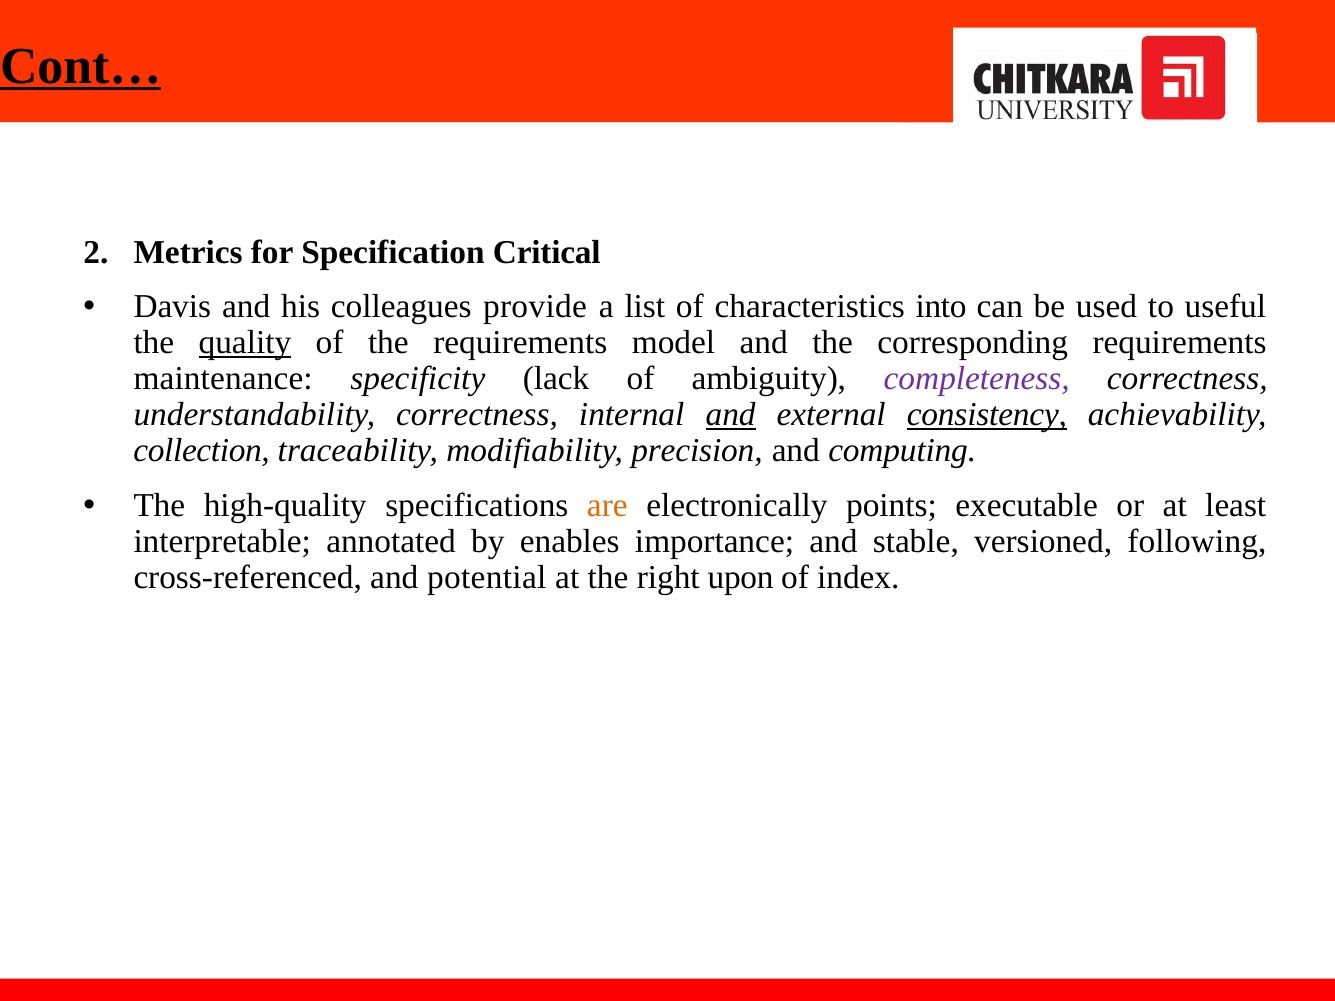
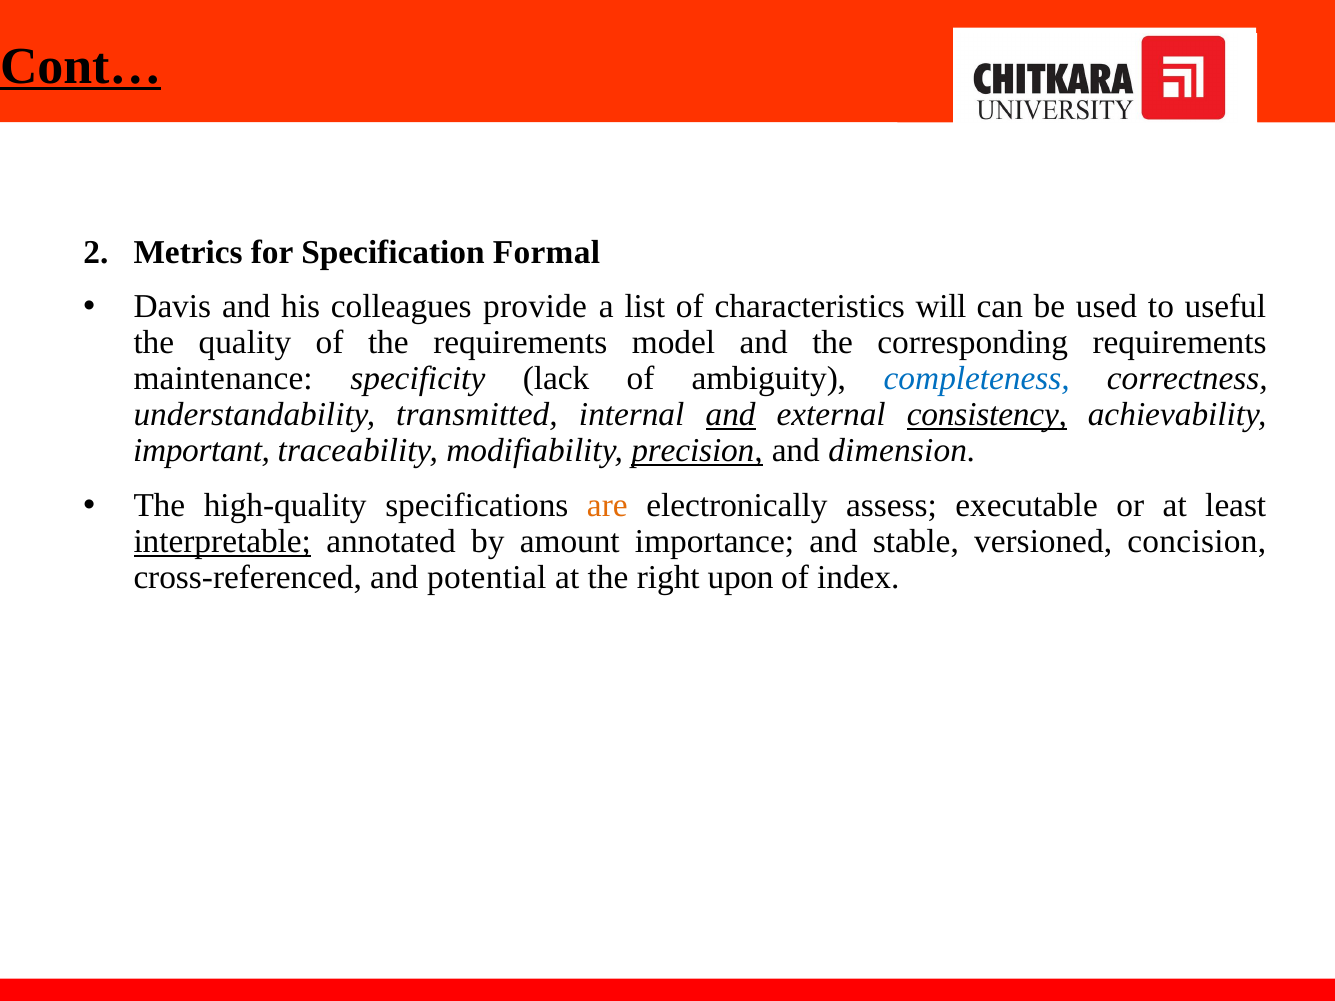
Critical: Critical -> Formal (546, 252)
into: into -> will (941, 307)
quality underline: present -> none (245, 343)
completeness colour: purple -> blue (977, 379)
understandability correctness: correctness -> transmitted (477, 415)
collection: collection -> important (202, 451)
precision underline: none -> present (697, 451)
computing: computing -> dimension (902, 451)
points: points -> assess (891, 506)
interpretable underline: none -> present (222, 542)
enables: enables -> amount (570, 542)
following: following -> concision (1197, 542)
